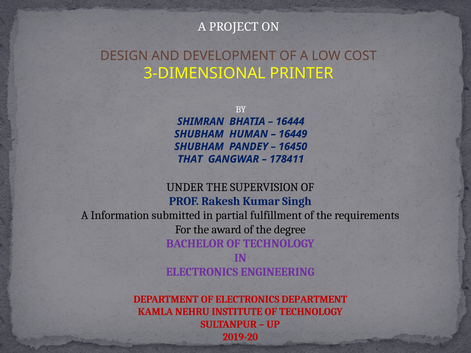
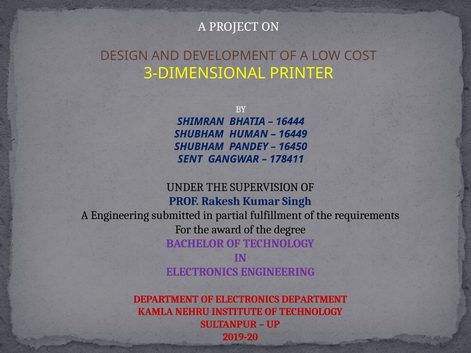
THAT: THAT -> SENT (190, 159)
A Information: Information -> Engineering (120, 216)
